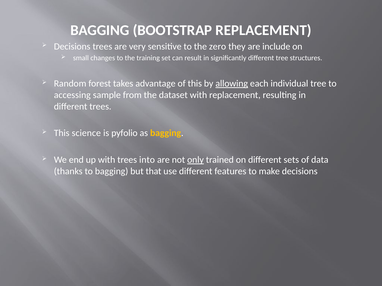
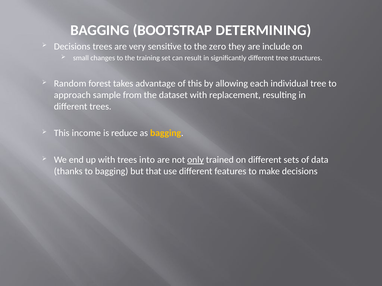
BOOTSTRAP REPLACEMENT: REPLACEMENT -> DETERMINING (263, 30)
allowing underline: present -> none (232, 84)
accessing: accessing -> approach (72, 95)
science: science -> income (86, 133)
pyfolio: pyfolio -> reduce (124, 133)
